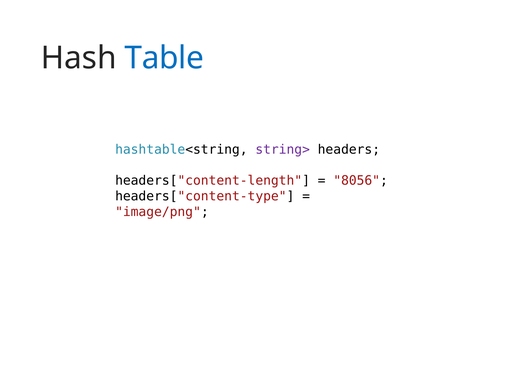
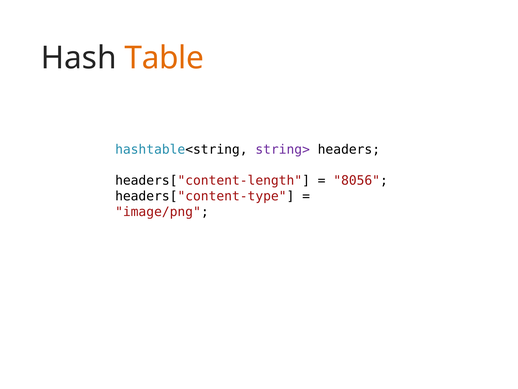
Table colour: blue -> orange (164, 58)
